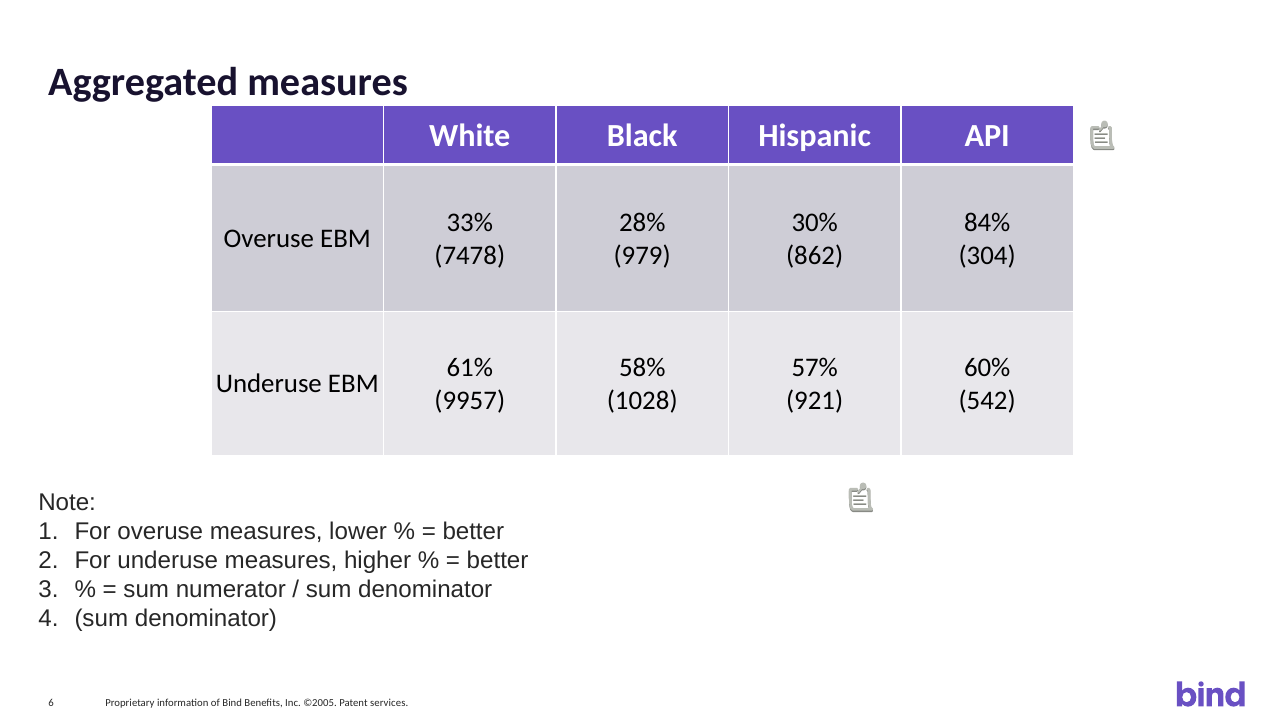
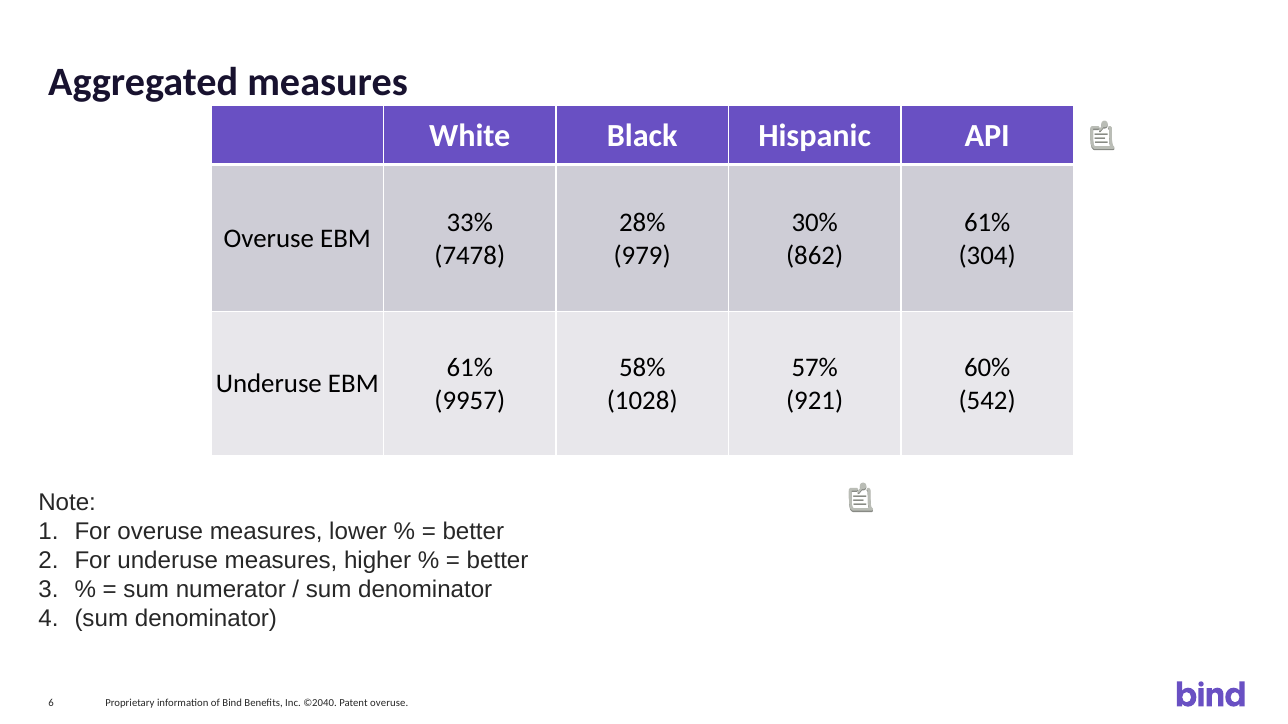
84%: 84% -> 61% (987, 222)
©2005: ©2005 -> ©2040 (320, 703)
Patent services: services -> overuse (389, 703)
